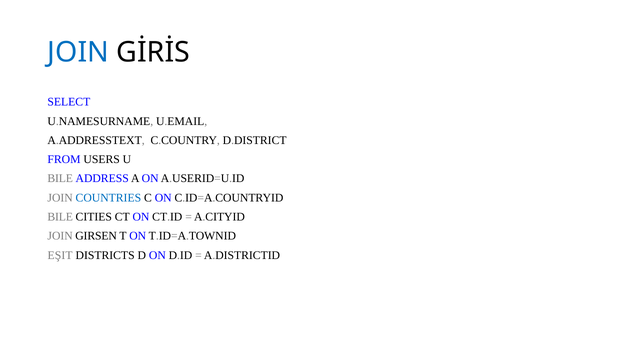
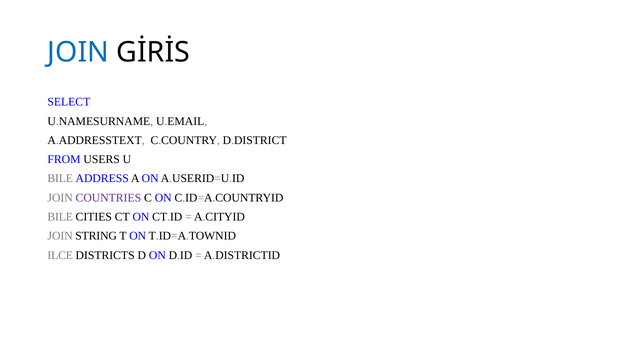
COUNTRIES colour: blue -> purple (108, 197)
GIRSEN: GIRSEN -> STRING (96, 236)
EŞIT: EŞIT -> ILCE (60, 255)
